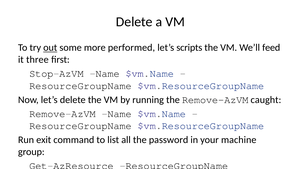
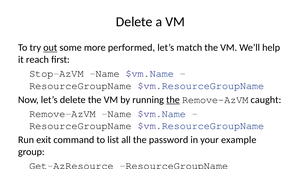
scripts: scripts -> match (189, 48)
feed: feed -> help (271, 48)
three: three -> reach (37, 60)
the underline: none -> present (173, 100)
machine: machine -> example (239, 140)
